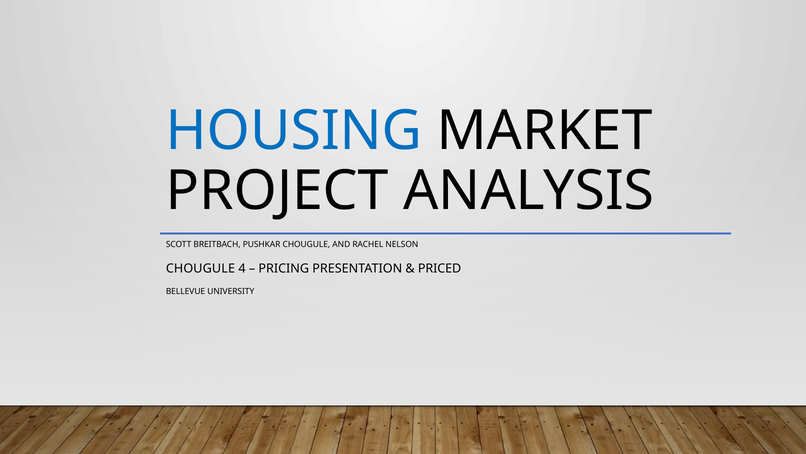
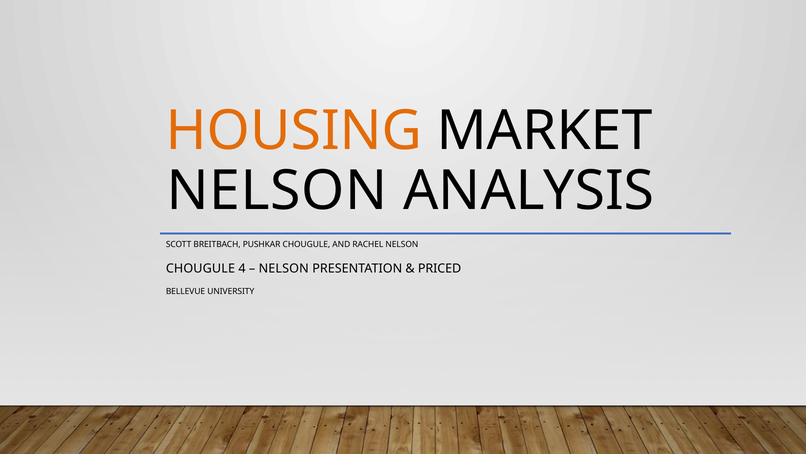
HOUSING colour: blue -> orange (294, 131)
PROJECT: PROJECT -> NELSON (277, 191)
PRICING: PRICING -> NELSON (284, 268)
